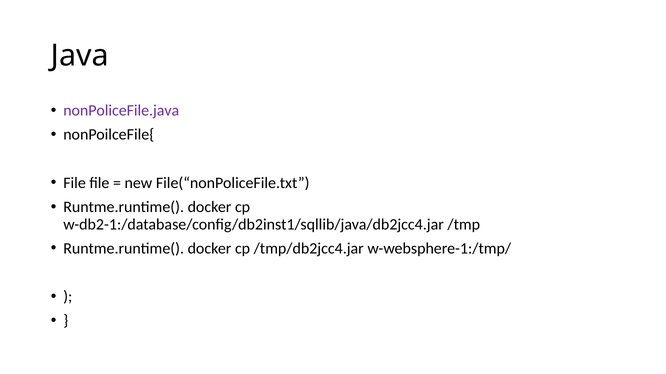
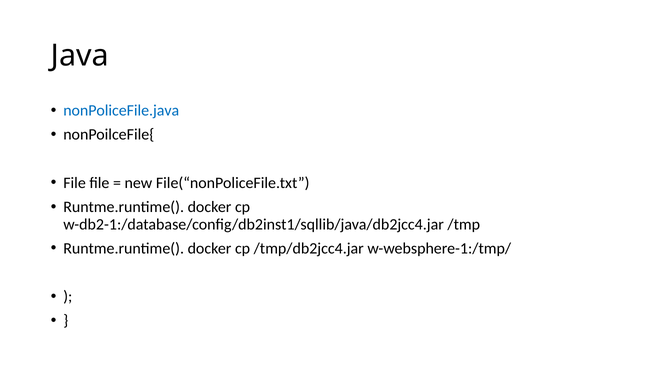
nonPoliceFile.java colour: purple -> blue (121, 111)
